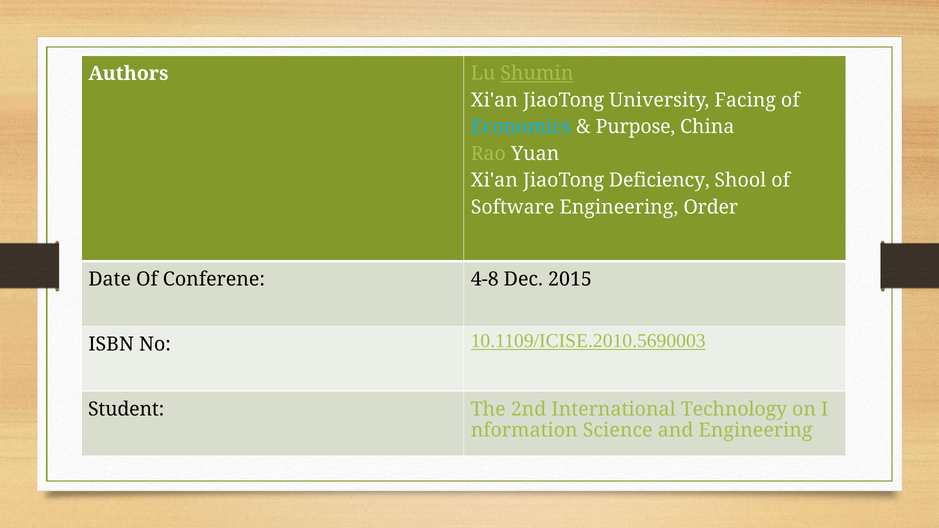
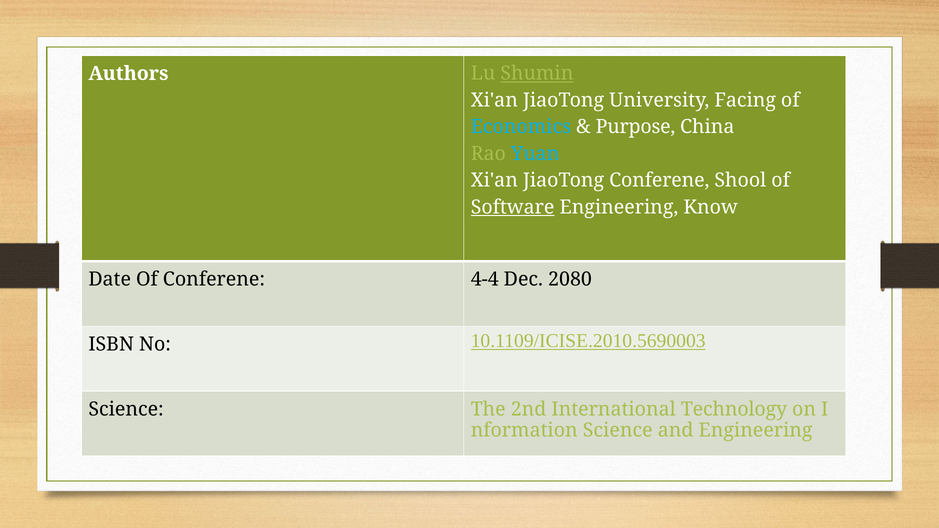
Yuan colour: white -> light blue (535, 154)
JiaoTong Deficiency: Deficiency -> Conferene (659, 181)
Software underline: none -> present (513, 207)
Order: Order -> Know (711, 207)
4-8: 4-8 -> 4-4 (485, 280)
2015: 2015 -> 2080 (570, 280)
Student: Student -> Science (126, 409)
